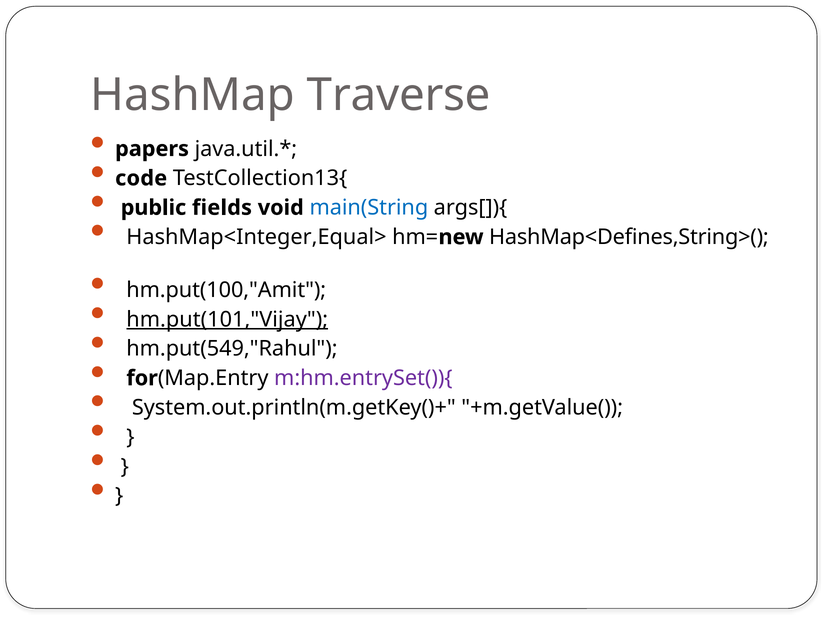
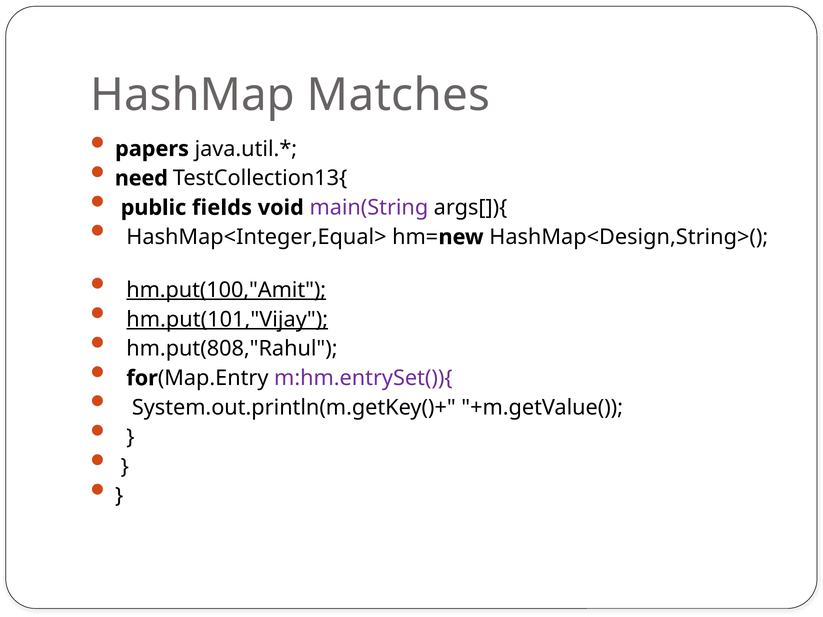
Traverse: Traverse -> Matches (399, 95)
code: code -> need (141, 178)
main(String colour: blue -> purple (369, 208)
HashMap<Defines,String>(: HashMap<Defines,String>( -> HashMap<Design,String>( (629, 237)
hm.put(100,"Amit underline: none -> present (226, 290)
hm.put(549,"Rahul: hm.put(549,"Rahul -> hm.put(808,"Rahul (232, 349)
